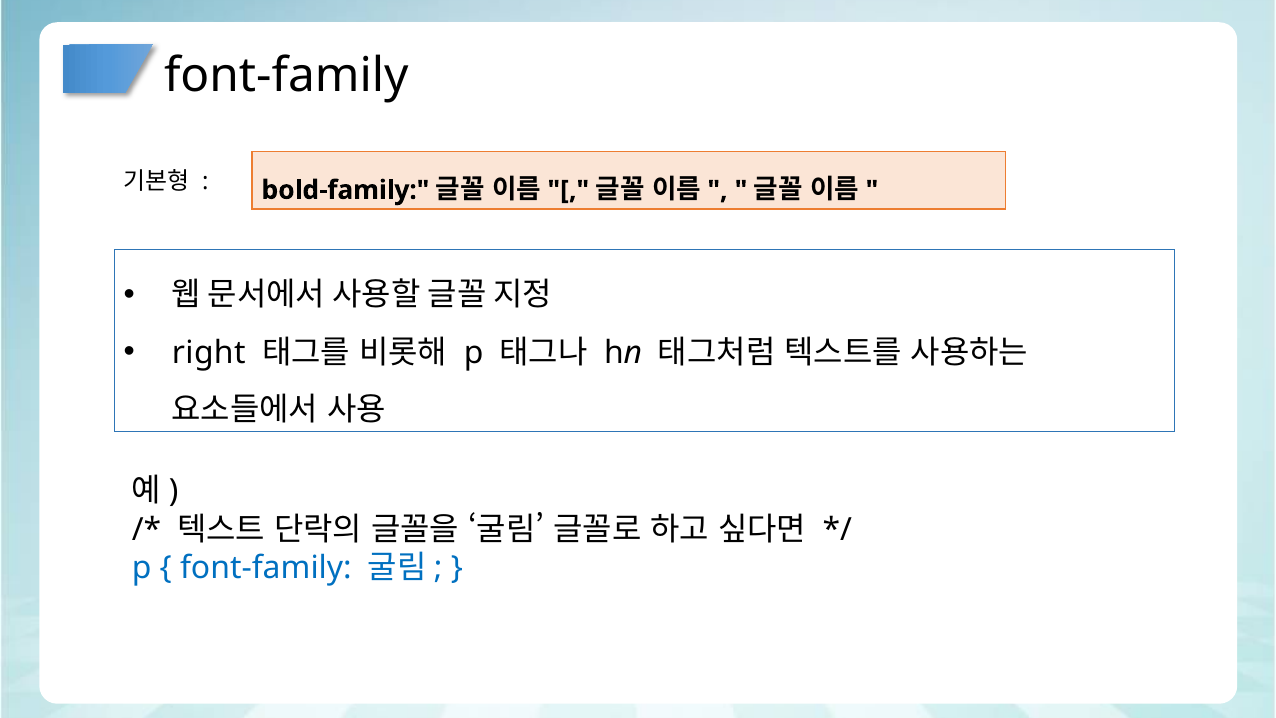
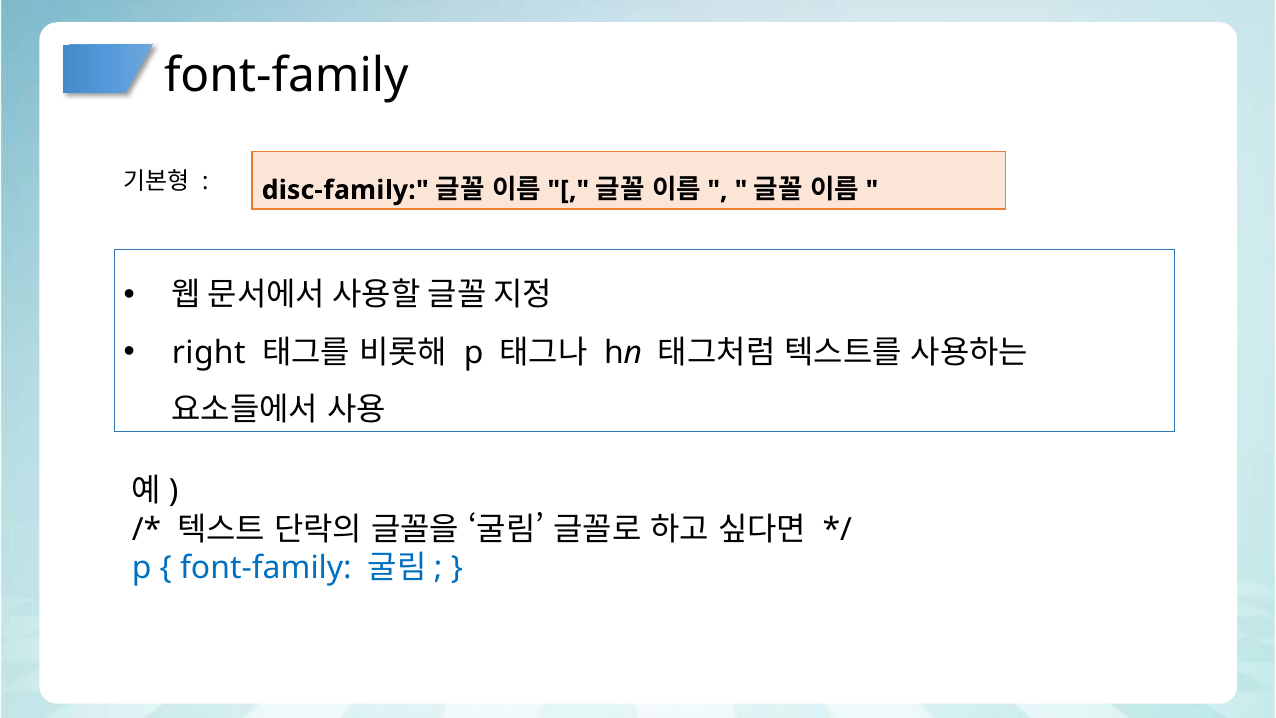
bold-family: bold-family -> disc-family (345, 190)
